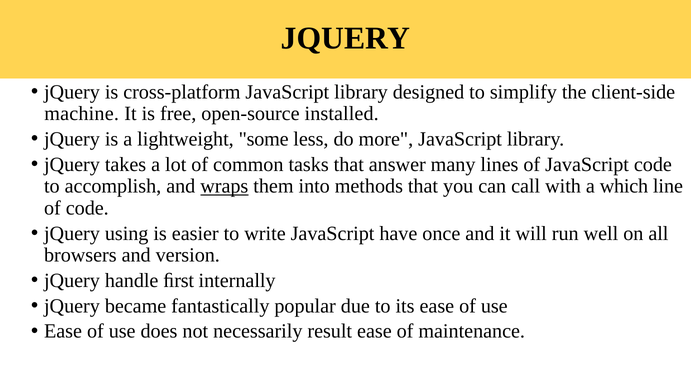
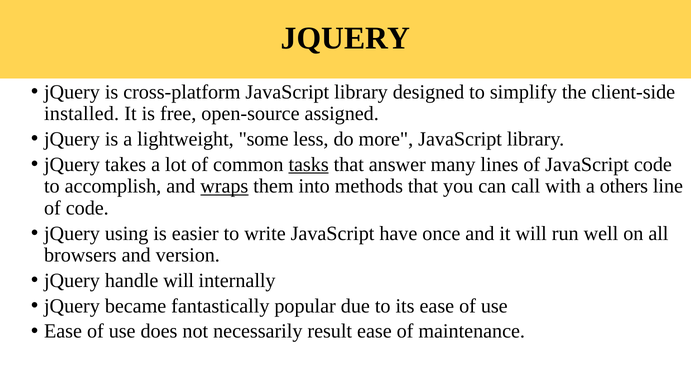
machine: machine -> installed (82, 114)
installed: installed -> assigned (342, 114)
tasks underline: none -> present (309, 164)
which: which -> others (624, 186)
handle ﬁrst: ﬁrst -> will (179, 280)
